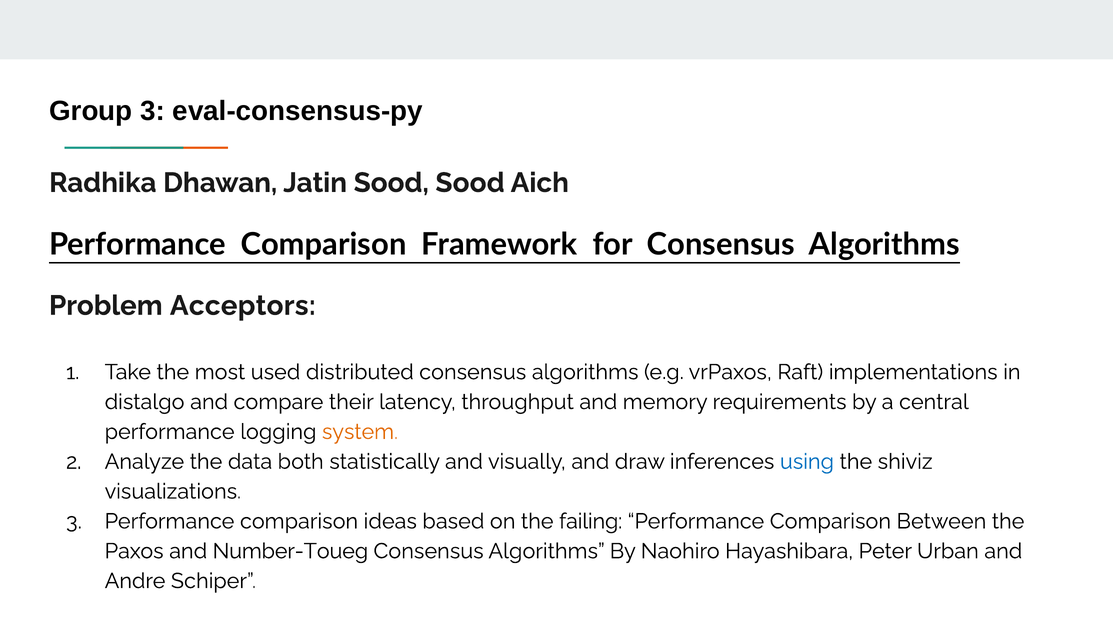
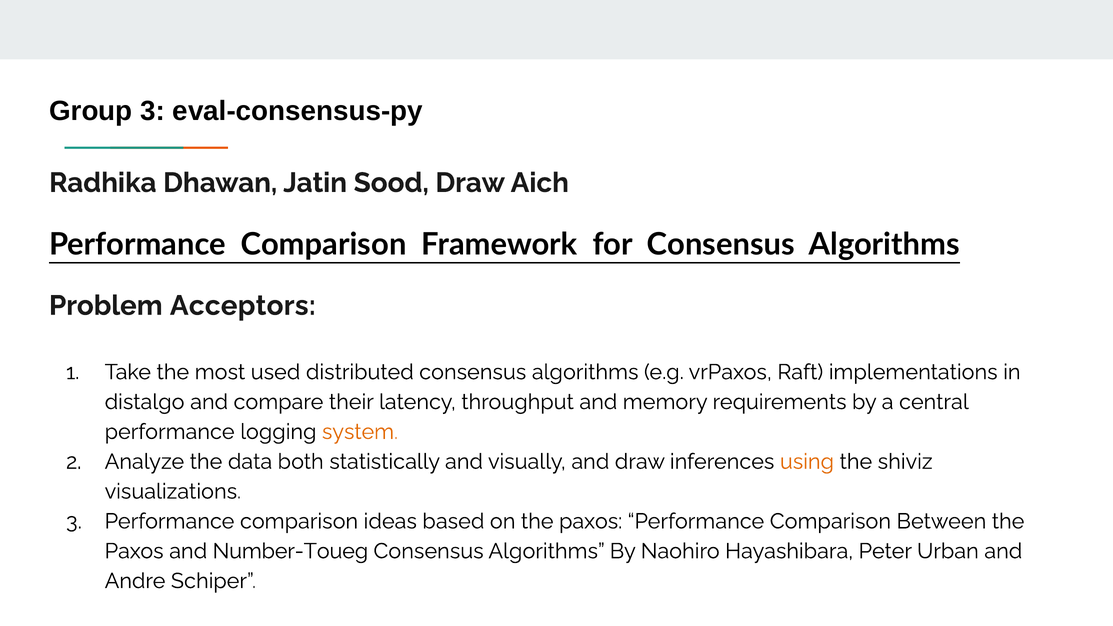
Sood Sood: Sood -> Draw (470, 183)
using colour: blue -> orange (807, 462)
on the failing: failing -> paxos (591, 521)
